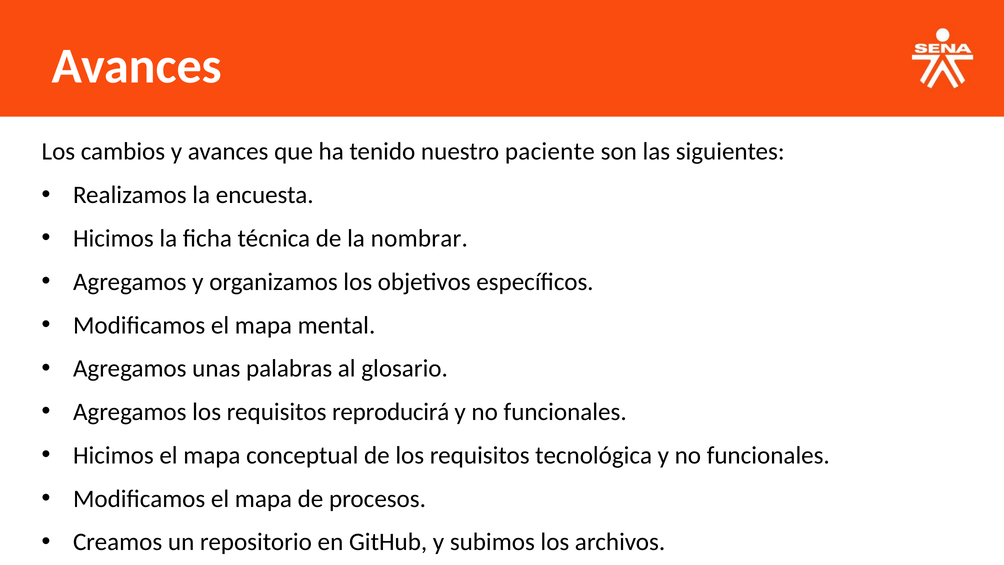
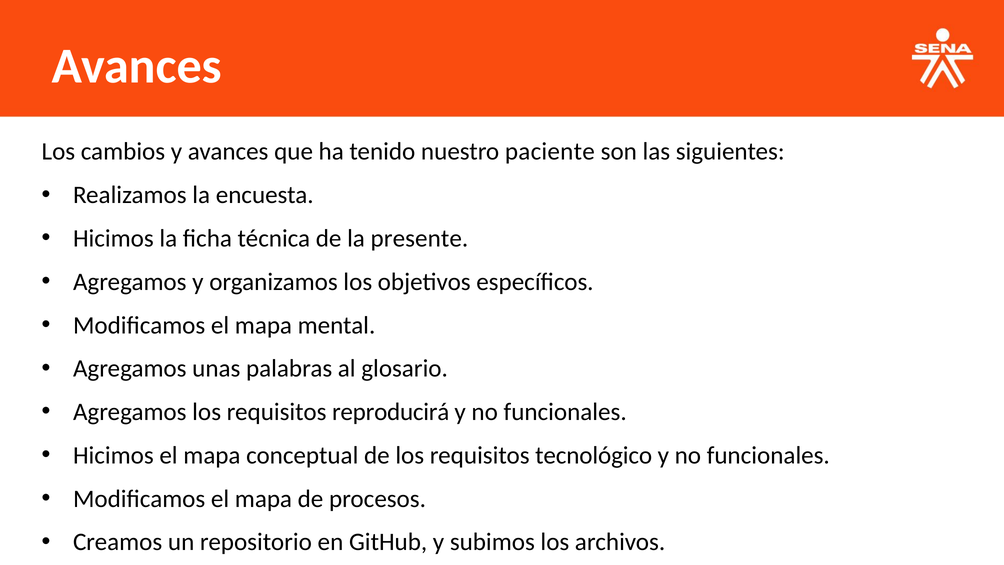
nombrar: nombrar -> presente (419, 238)
tecnológica: tecnológica -> tecnológico (594, 455)
